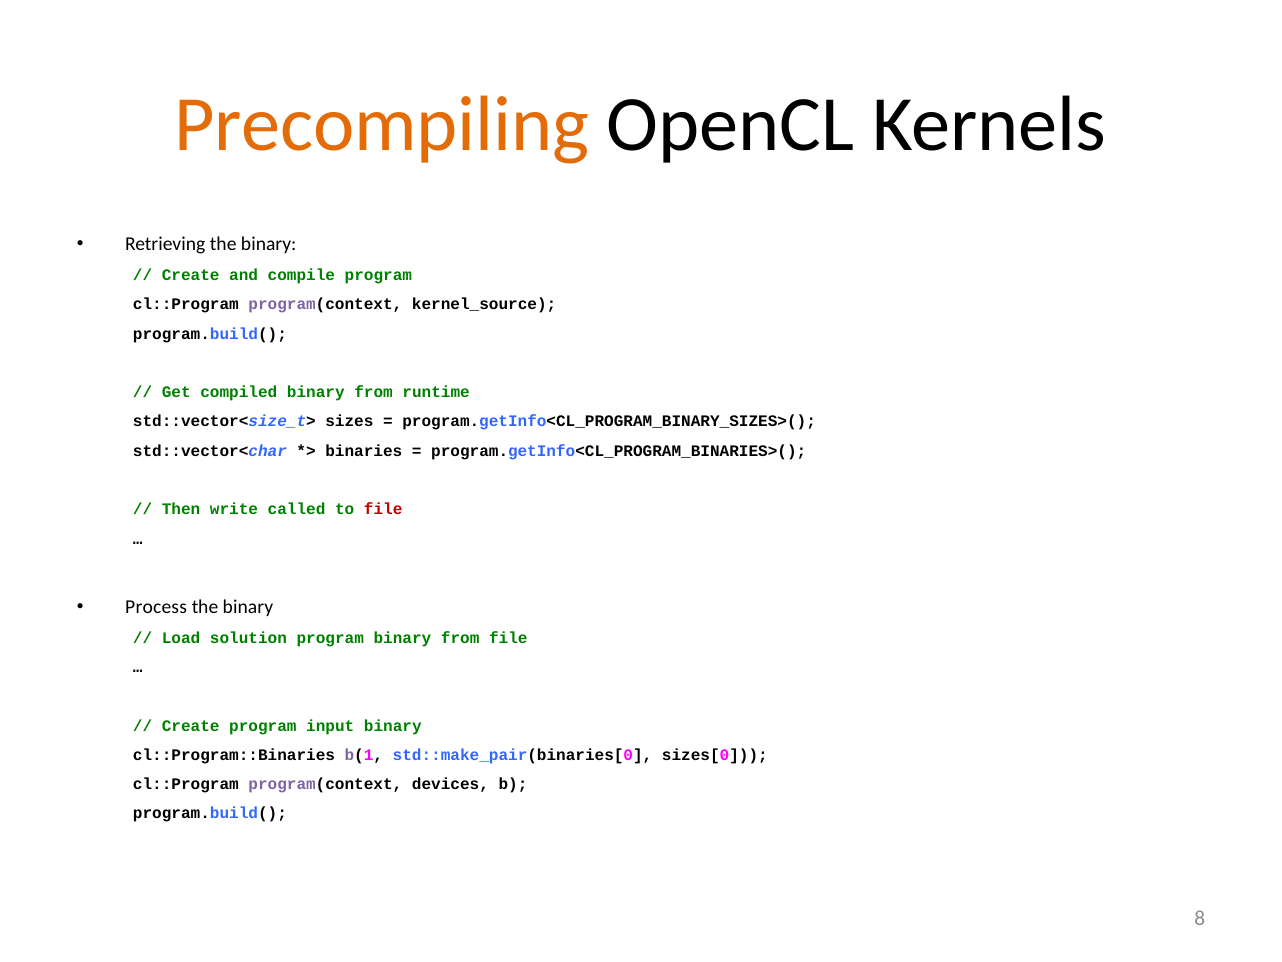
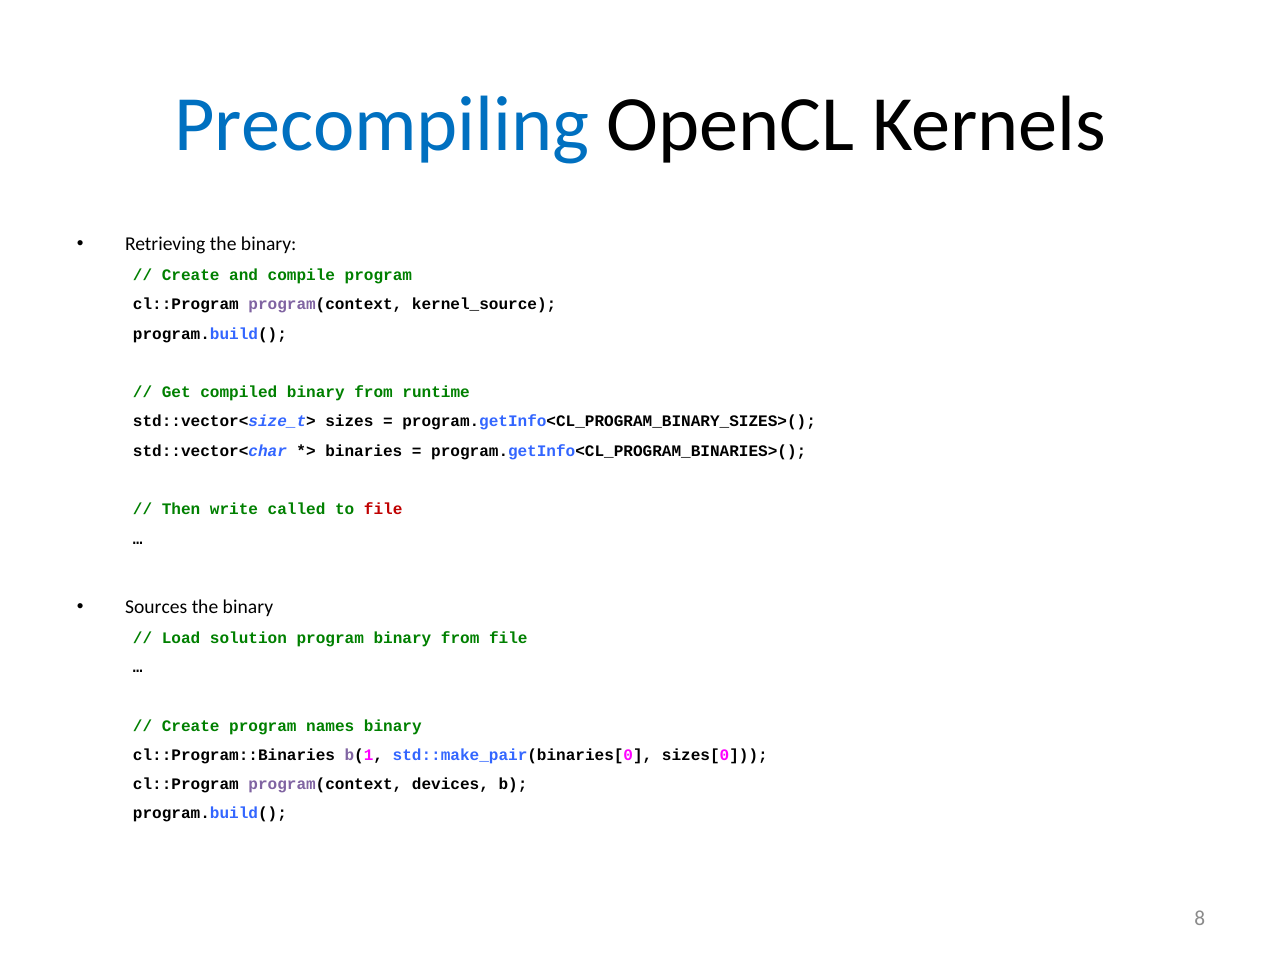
Precompiling colour: orange -> blue (382, 124)
Process: Process -> Sources (156, 606)
input: input -> names (330, 725)
